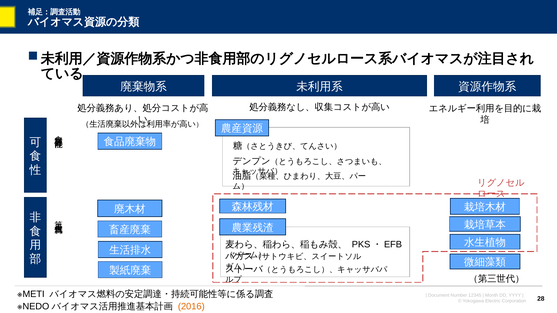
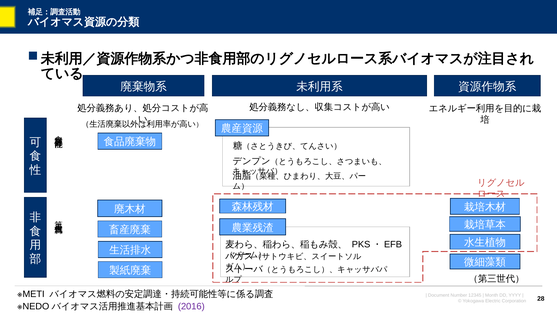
2016 colour: orange -> purple (191, 307)
